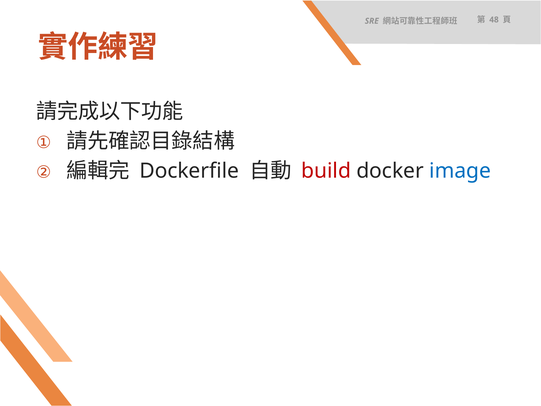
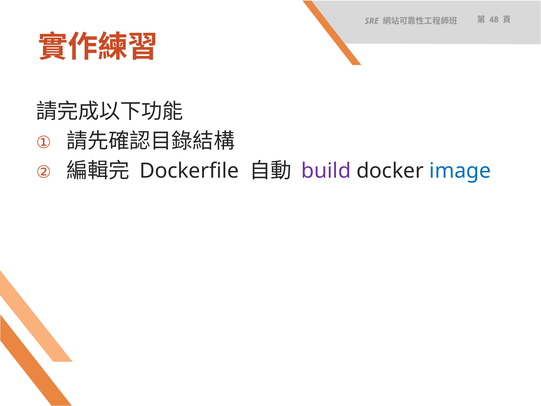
build colour: red -> purple (326, 171)
